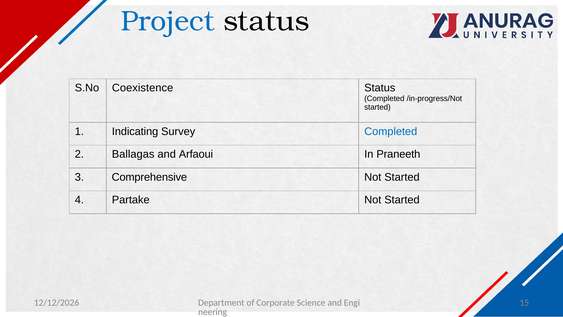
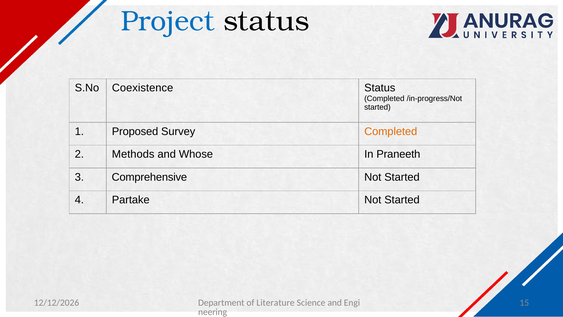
Indicating: Indicating -> Proposed (135, 131)
Completed colour: blue -> orange (391, 131)
Ballagas: Ballagas -> Methods (133, 154)
Arfaoui: Arfaoui -> Whose (196, 154)
Corporate: Corporate -> Literature (276, 303)
